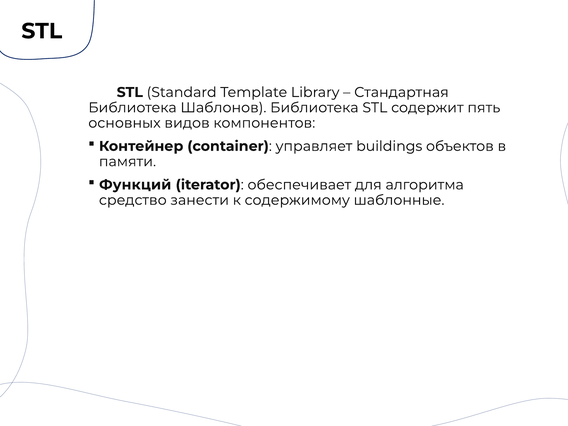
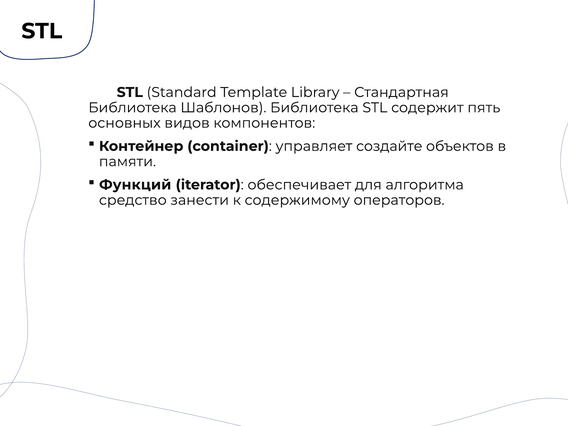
buildings: buildings -> создайте (389, 146)
шаблонные: шаблонные -> операторов (399, 200)
